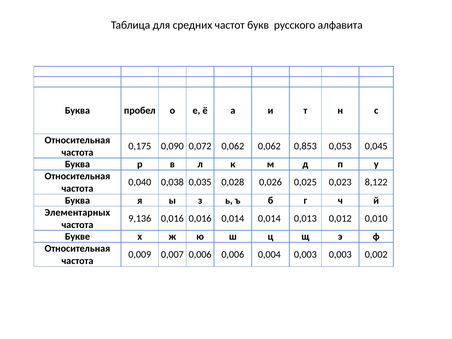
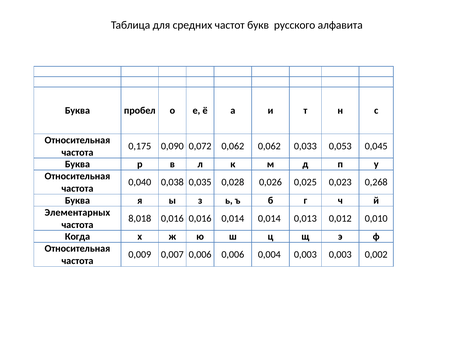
0,853: 0,853 -> 0,033 (305, 146)
8,122: 8,122 -> 0,268 (376, 182)
9,136: 9,136 -> 8,018 (140, 218)
Букве: Букве -> Когда (77, 237)
